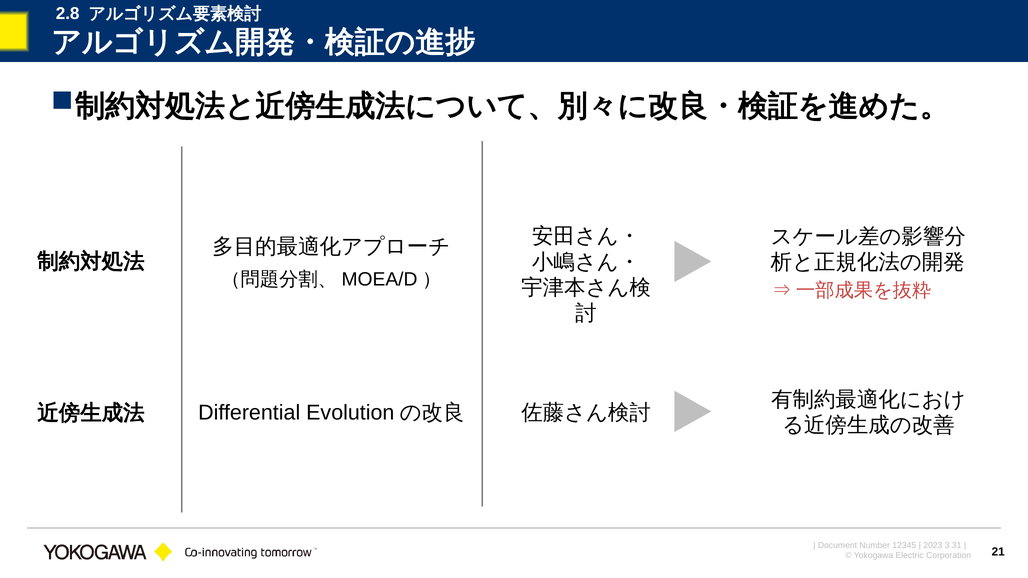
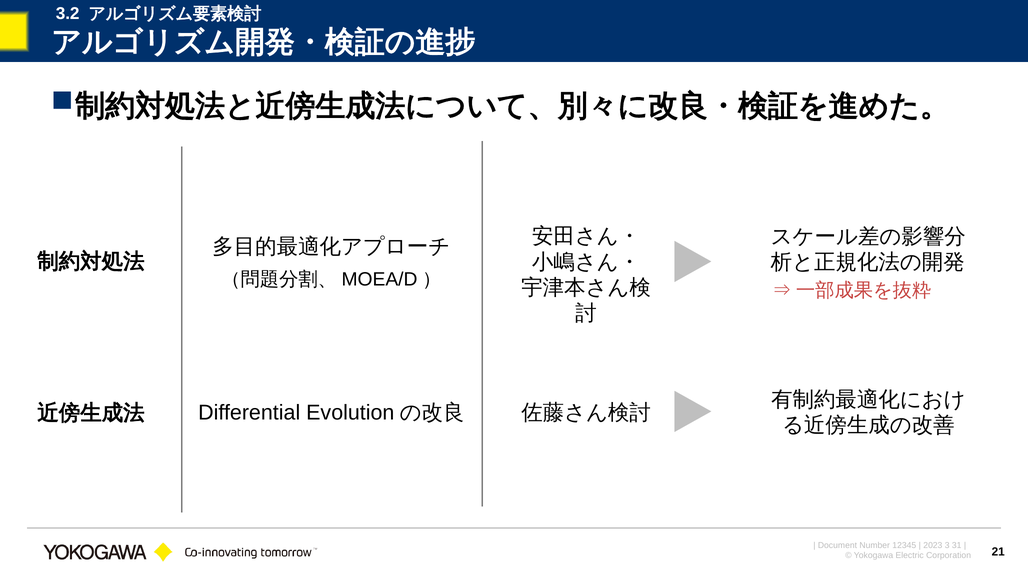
2.8: 2.8 -> 3.2 (68, 14)
